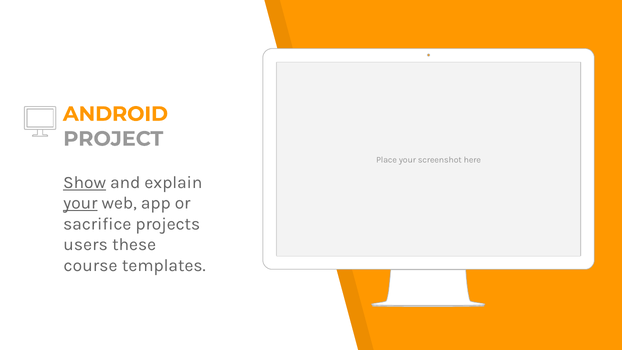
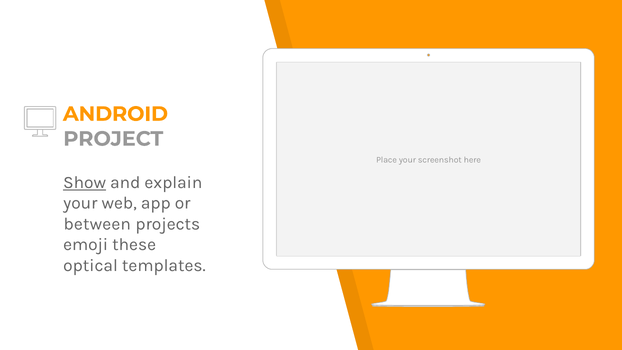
your underline: present -> none (80, 203)
sacrifice: sacrifice -> between (97, 224)
users: users -> emoji (86, 245)
course: course -> optical (91, 265)
